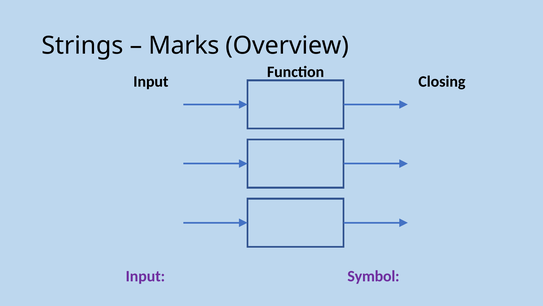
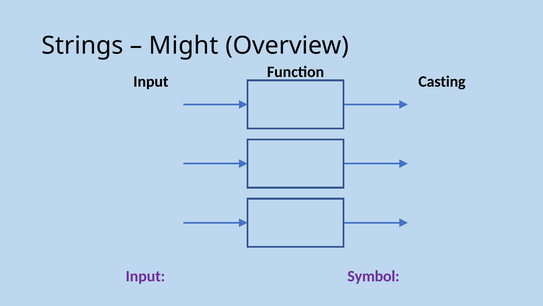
Marks: Marks -> Might (184, 46)
Closing: Closing -> Casting (442, 81)
